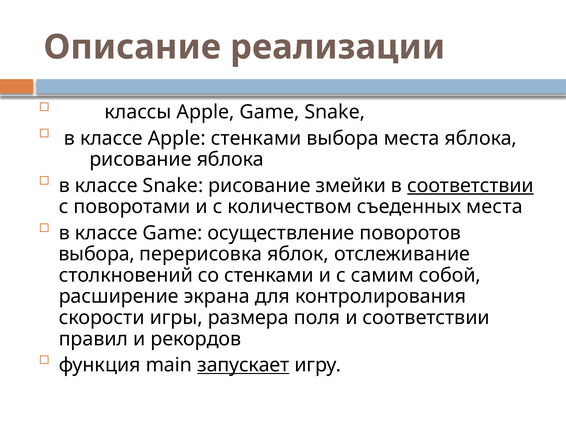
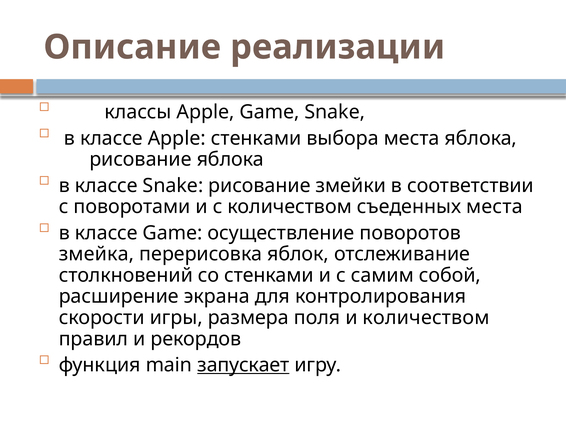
соответствии underline: present -> none (470, 186)
выбора: выбора -> змейка (96, 254)
и соответствии: соответствии -> количеством (426, 318)
